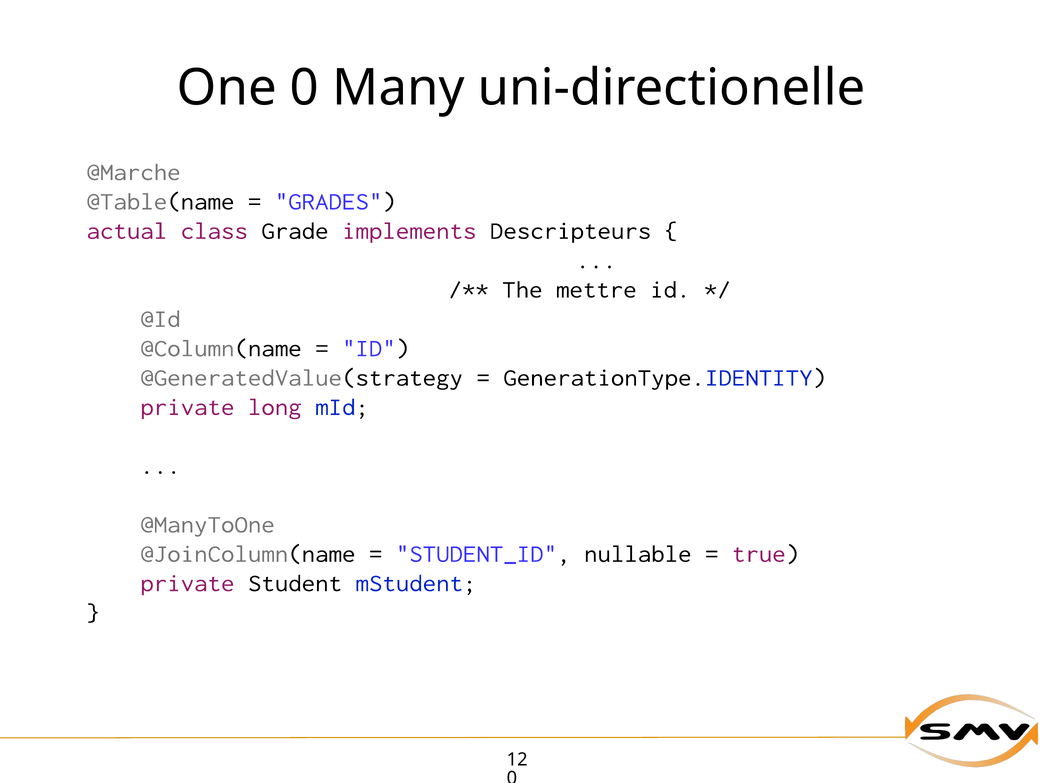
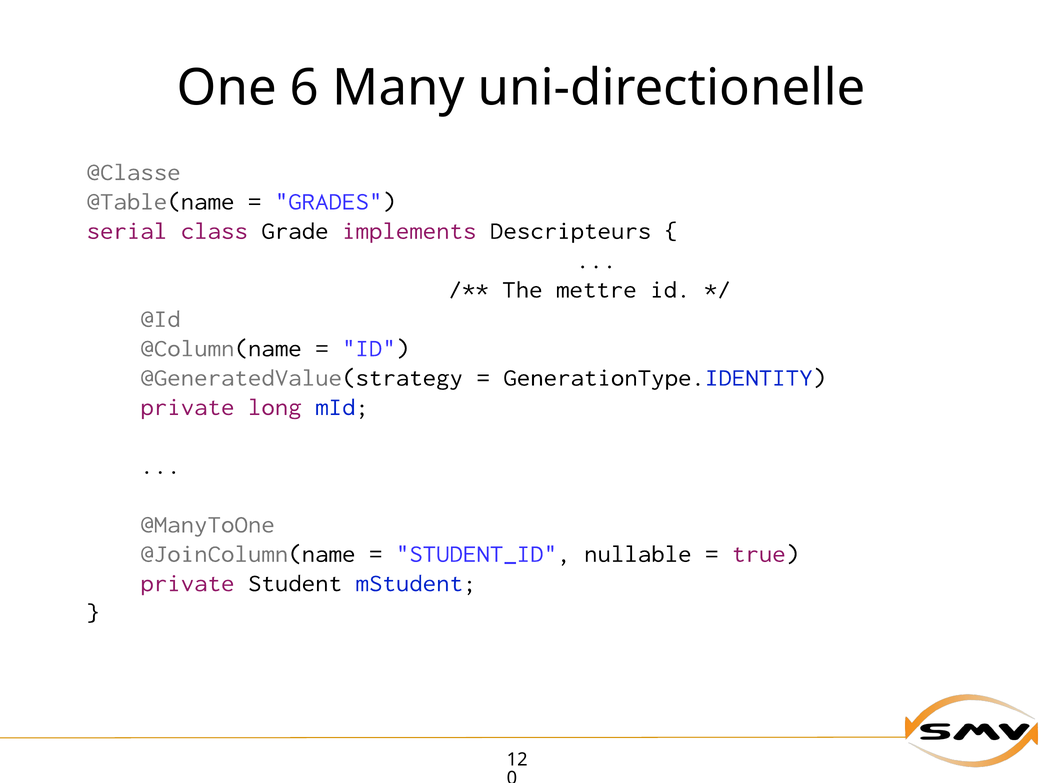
One 0: 0 -> 6 (305, 88)
@Marche: @Marche -> @Classe (134, 172)
actual: actual -> serial (127, 230)
